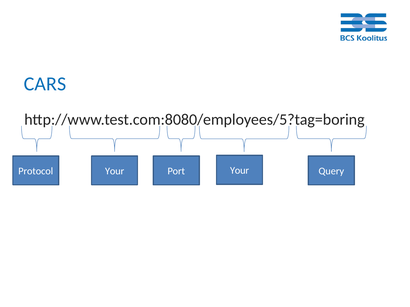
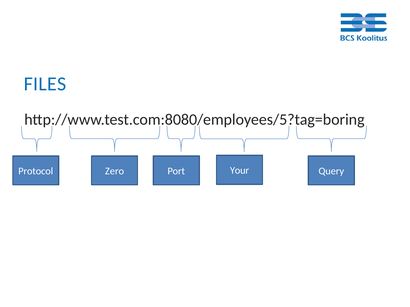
CARS: CARS -> FILES (45, 84)
Protocol Your: Your -> Zero (115, 171)
